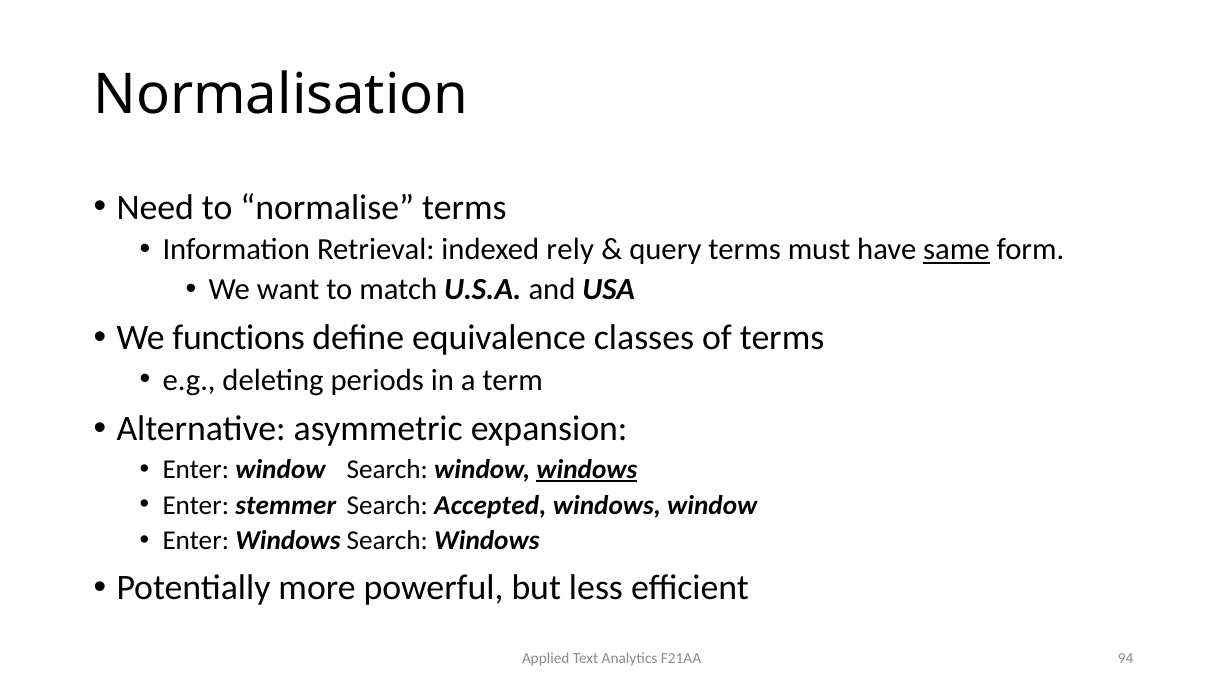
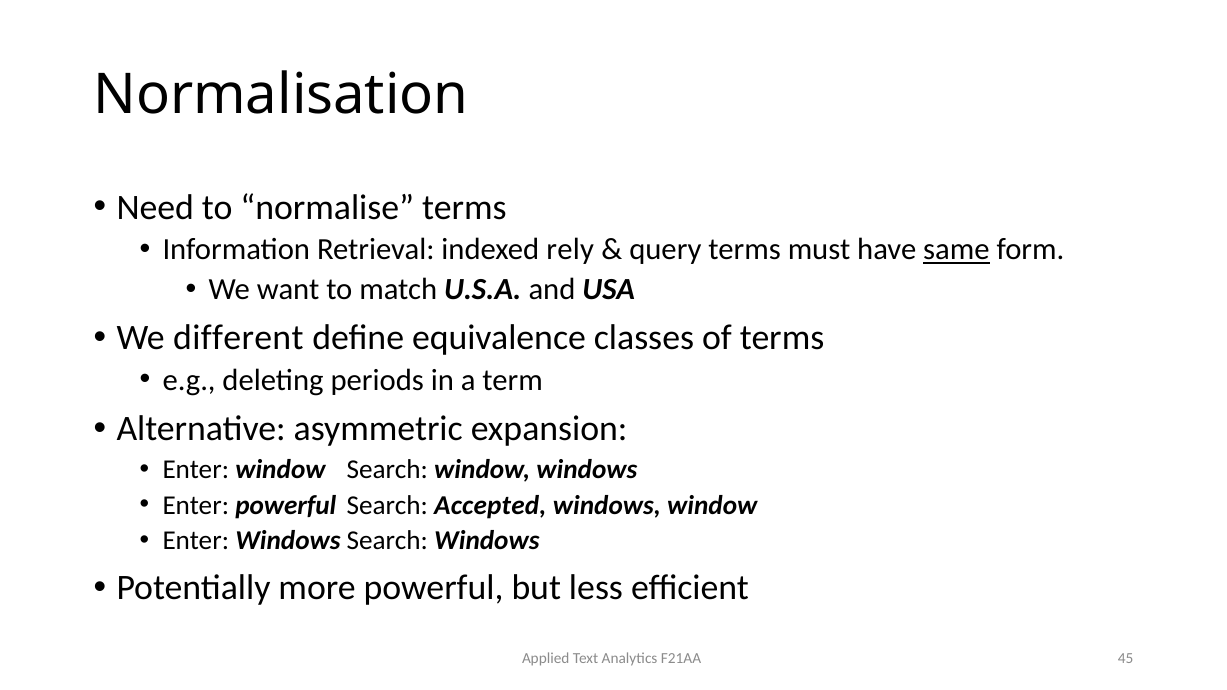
functions: functions -> different (238, 338)
windows underline: present -> none (587, 469)
Enter stemmer: stemmer -> powerful (286, 505)
94: 94 -> 45 (1126, 659)
